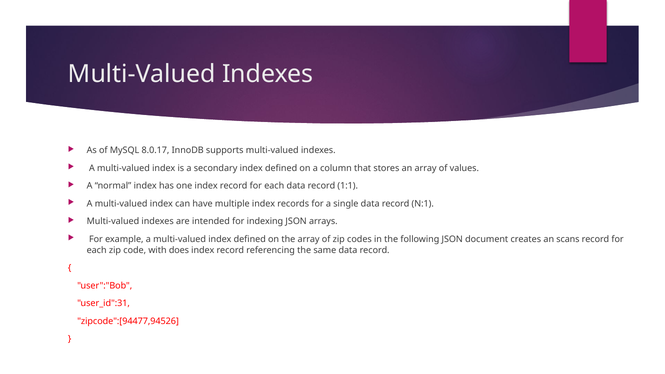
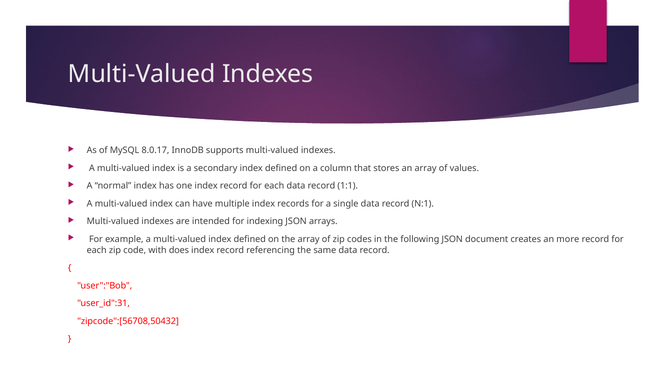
scans: scans -> more (568, 239)
zipcode":[94477,94526: zipcode":[94477,94526 -> zipcode":[56708,50432 (128, 321)
